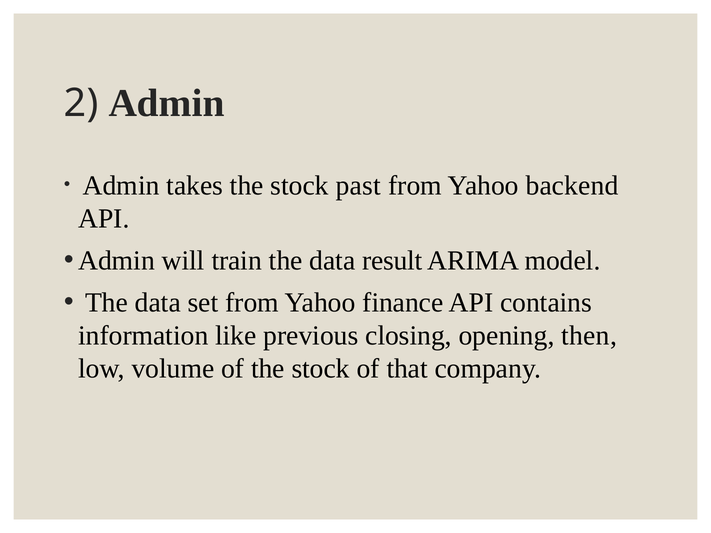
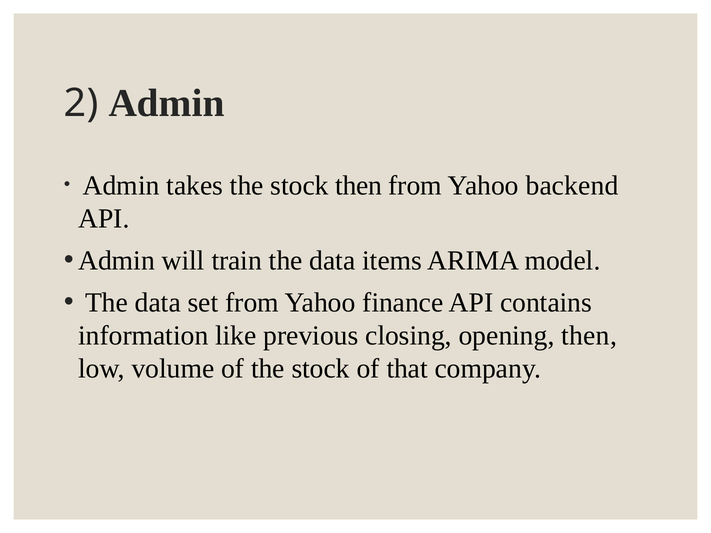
stock past: past -> then (359, 186)
result: result -> items (392, 261)
